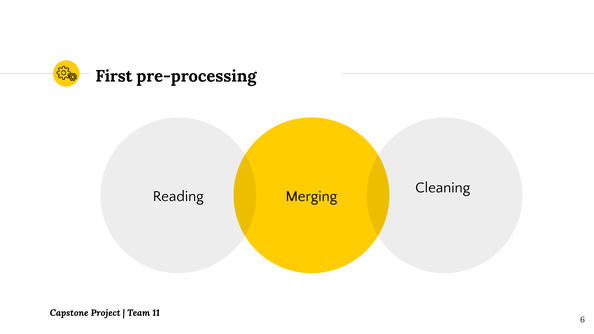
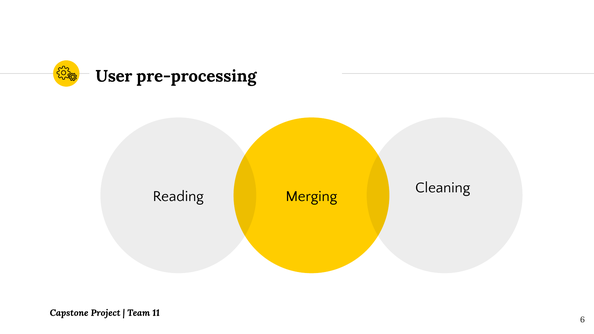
First: First -> User (114, 76)
